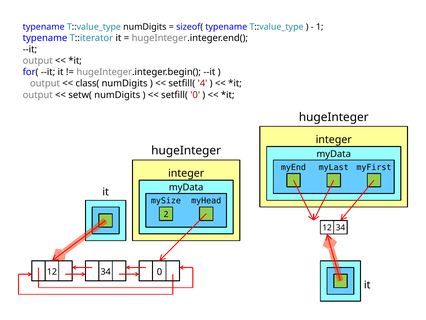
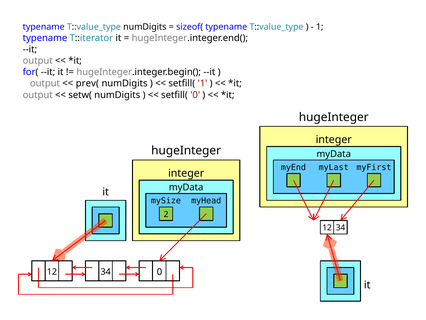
class(: class( -> prev( (87, 83)
setfill( 4: 4 -> 1 (203, 83)
